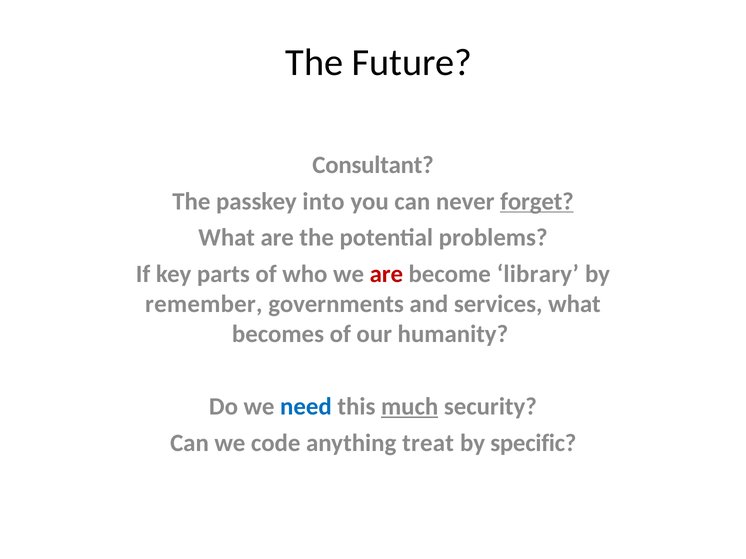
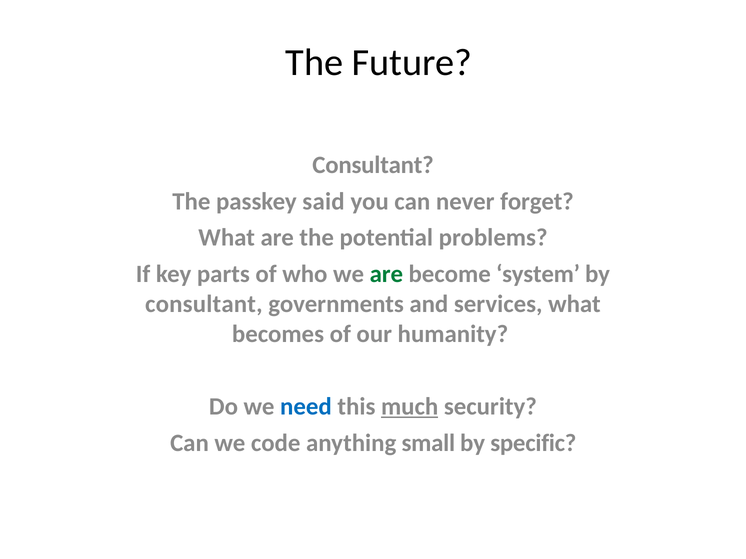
into: into -> said (324, 201)
forget underline: present -> none (537, 201)
are colour: red -> green (386, 274)
library: library -> system (538, 274)
remember: remember -> consultant (204, 304)
treat: treat -> small (428, 444)
